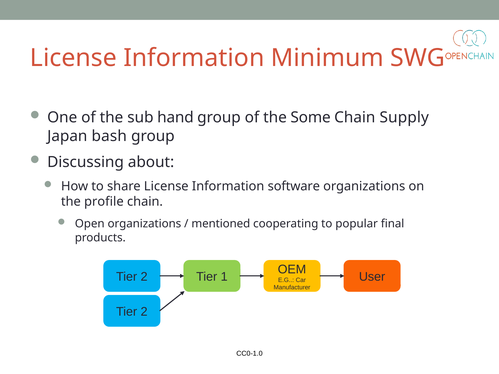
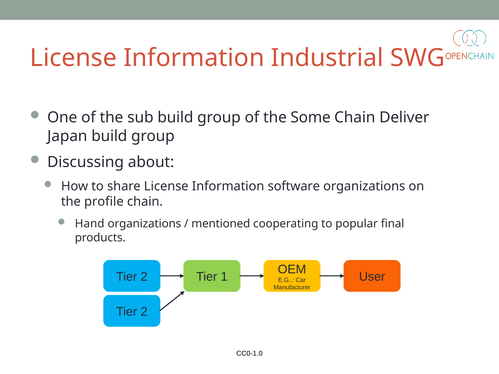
Minimum: Minimum -> Industrial (327, 58)
sub hand: hand -> build (175, 118)
Supply: Supply -> Deliver (404, 118)
Japan bash: bash -> build (109, 136)
Open: Open -> Hand (90, 224)
